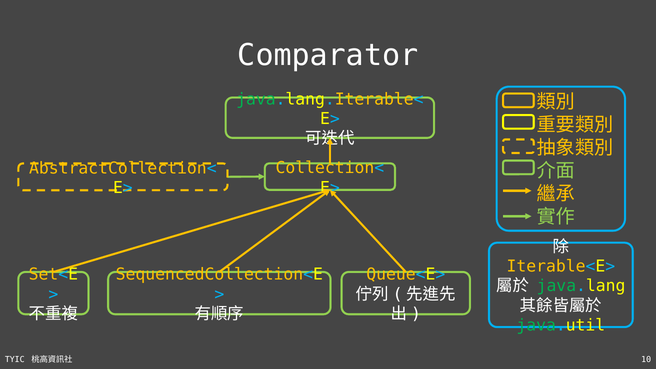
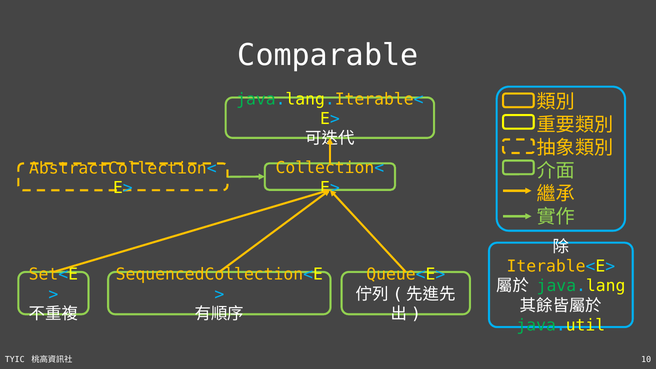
Comparator: Comparator -> Comparable (328, 55)
